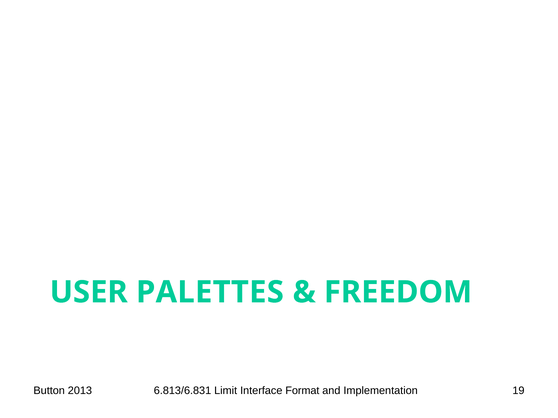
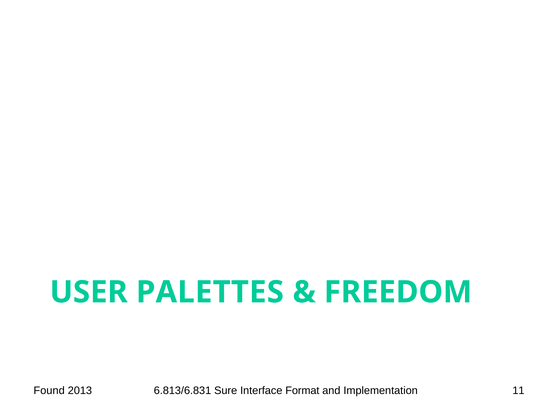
Button: Button -> Found (49, 391)
Limit: Limit -> Sure (226, 391)
19: 19 -> 11 (518, 391)
